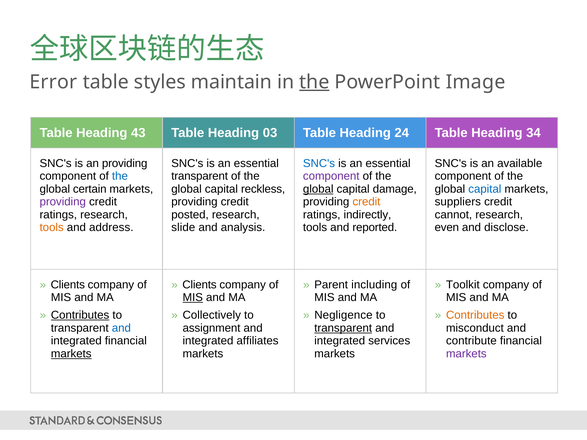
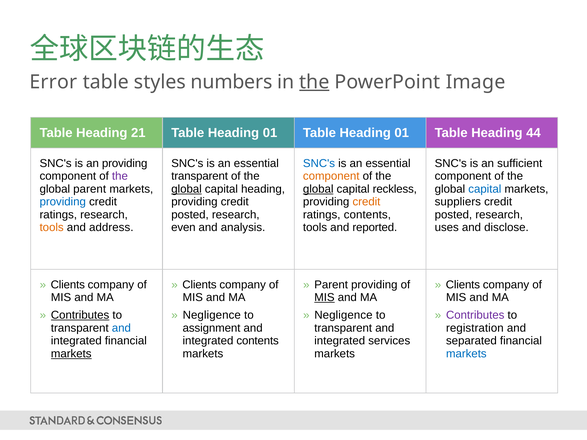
maintain: maintain -> numbers (232, 82)
43: 43 -> 21 (138, 133)
03: 03 -> 01 (270, 133)
24: 24 -> 01 (402, 133)
34: 34 -> 44 (533, 133)
available: available -> sufficient (520, 163)
the colour: blue -> purple (120, 176)
component colour: purple -> orange (331, 176)
global certain: certain -> parent (90, 189)
global underline: none -> present (187, 189)
capital reckless: reckless -> heading (263, 189)
damage: damage -> reckless (395, 189)
providing colour: purple -> blue (63, 202)
ratings indirectly: indirectly -> contents (367, 215)
cannot: cannot -> posted (453, 215)
slide: slide -> even (183, 228)
even: even -> uses (447, 228)
Parent including: including -> providing (374, 285)
Toolkit: Toolkit -> Clients (463, 285)
MIS underline: present -> none (193, 298)
MIS underline: none -> present (324, 298)
Collectively: Collectively -> Negligence (212, 315)
Contributes colour: orange -> purple (475, 315)
transparent underline: present -> none (343, 328)
misconduct: misconduct -> registration (475, 328)
integrated affiliates: affiliates -> contents (258, 341)
contribute: contribute -> separated (471, 341)
markets colour: purple -> blue (466, 354)
